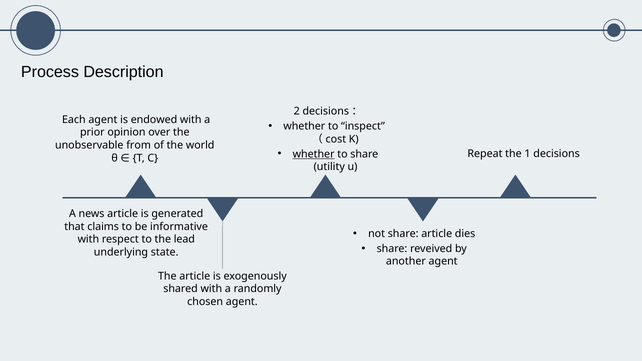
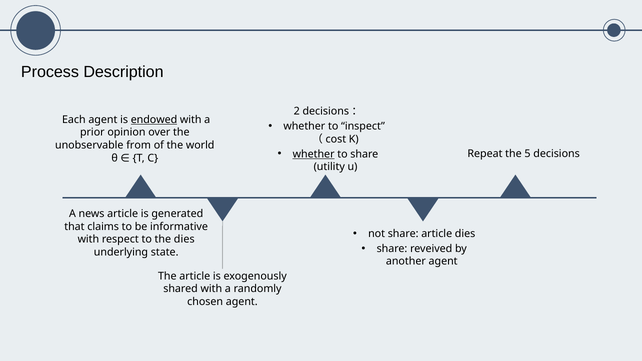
endowed underline: none -> present (154, 120)
1: 1 -> 5 (528, 154)
the lead: lead -> dies (184, 239)
